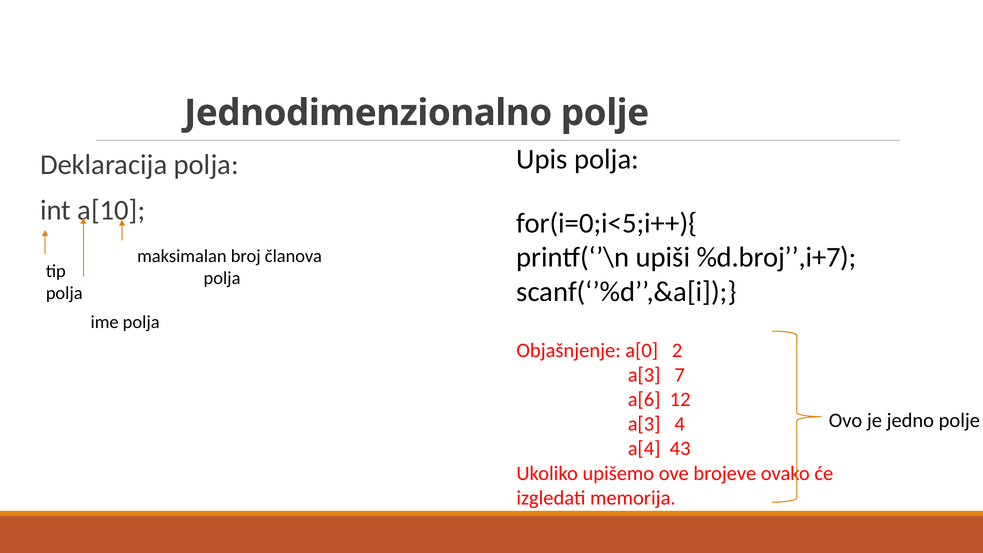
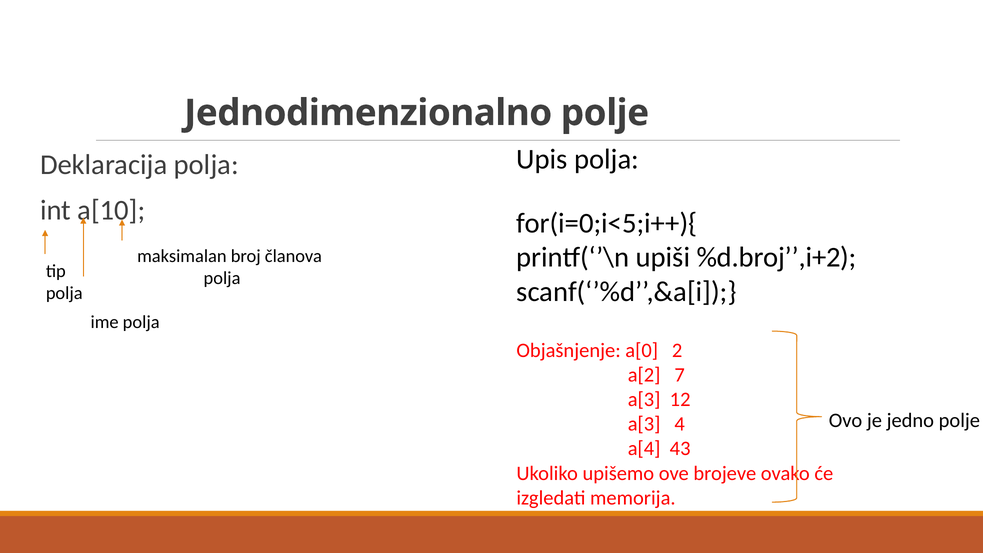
%d.broj’’,i+7: %d.broj’’,i+7 -> %d.broj’’,i+2 (777, 257)
a[3: a[3 -> a[2 (644, 375)
a[6: a[6 -> a[3 (644, 400)
